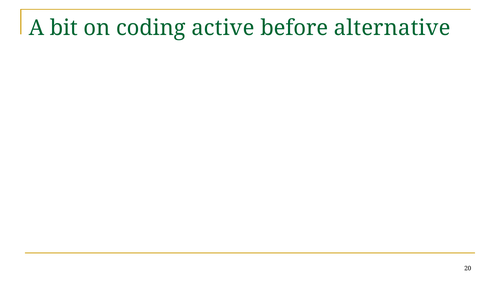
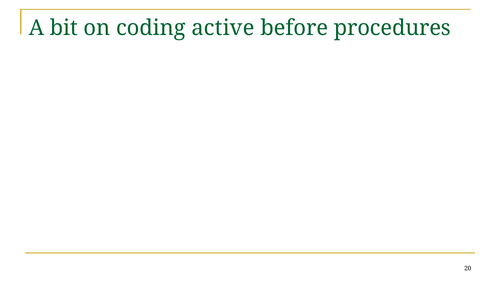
alternative: alternative -> procedures (392, 28)
